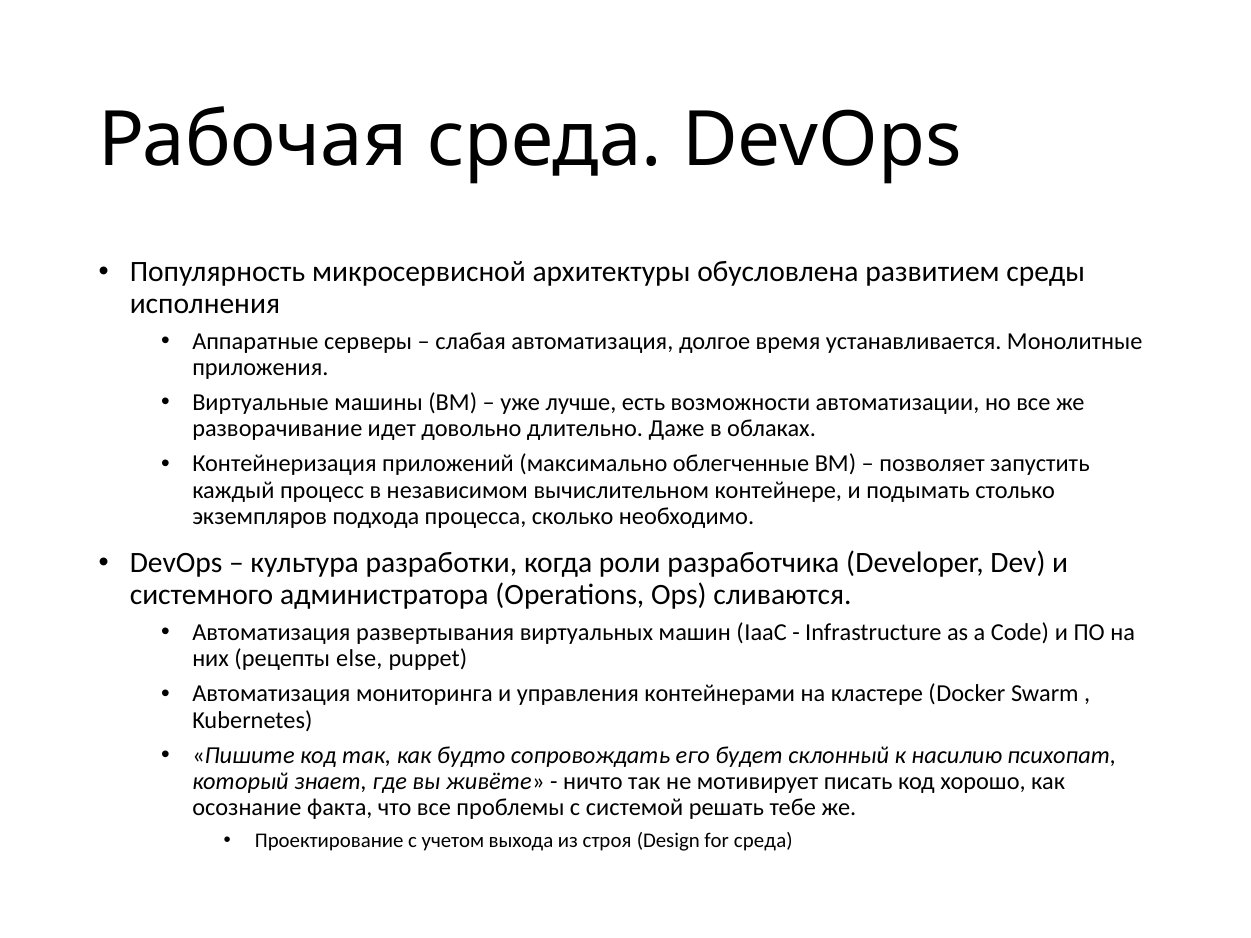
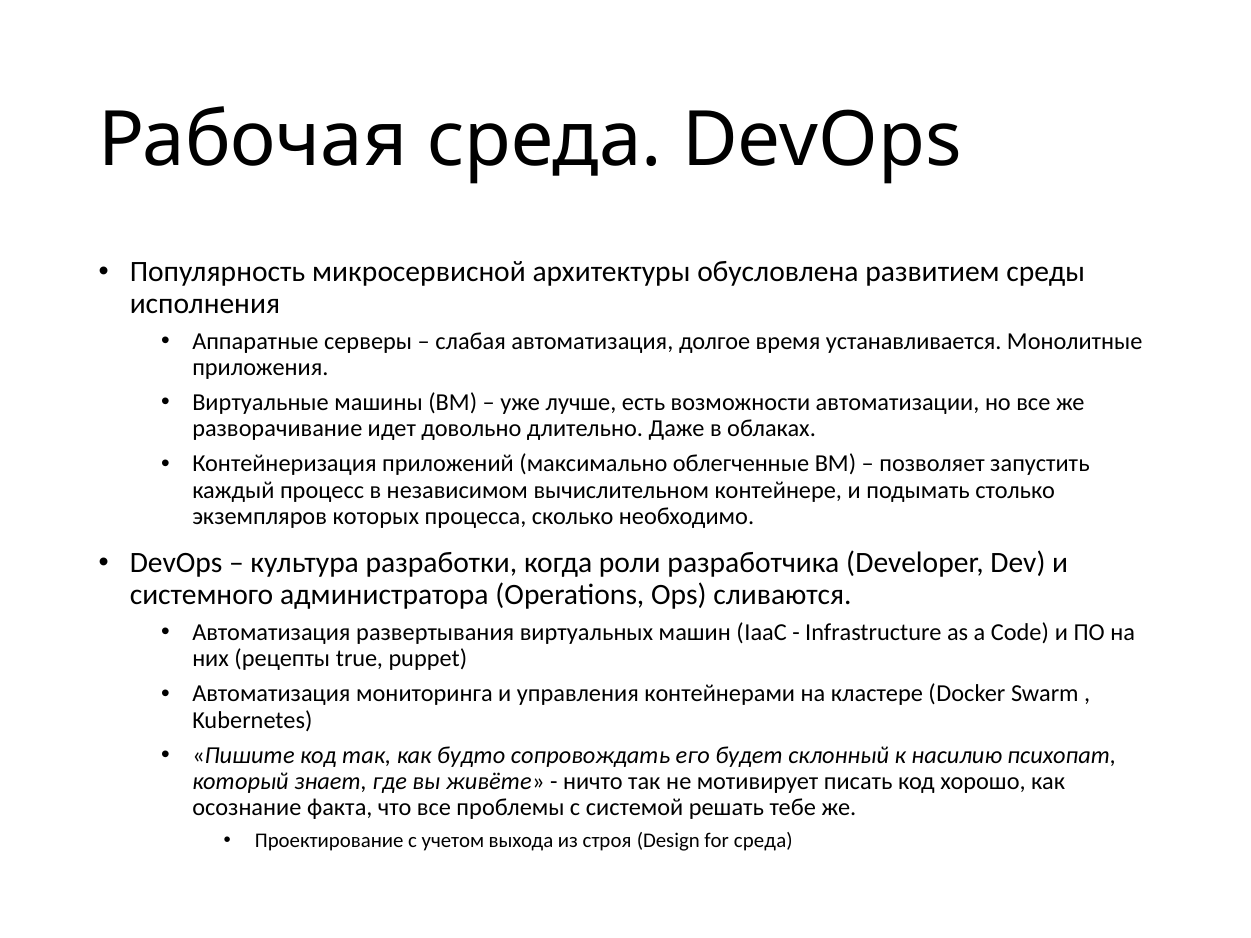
подхода: подхода -> которых (376, 517)
else: else -> true (360, 659)
